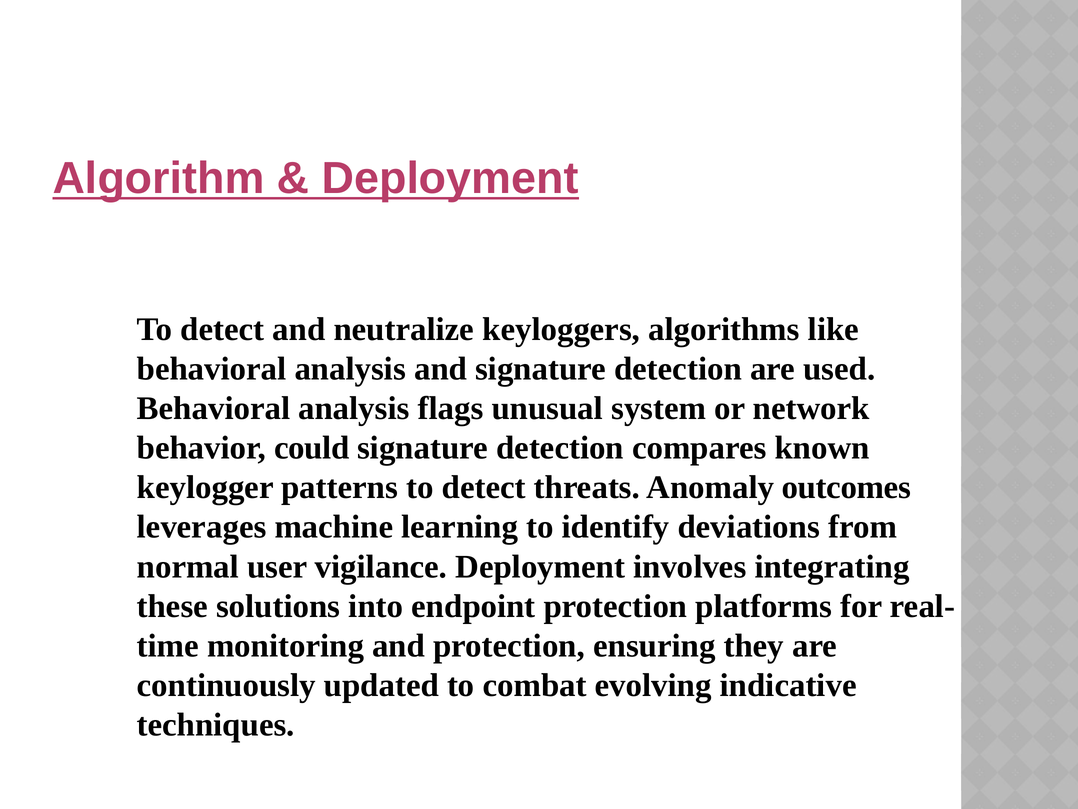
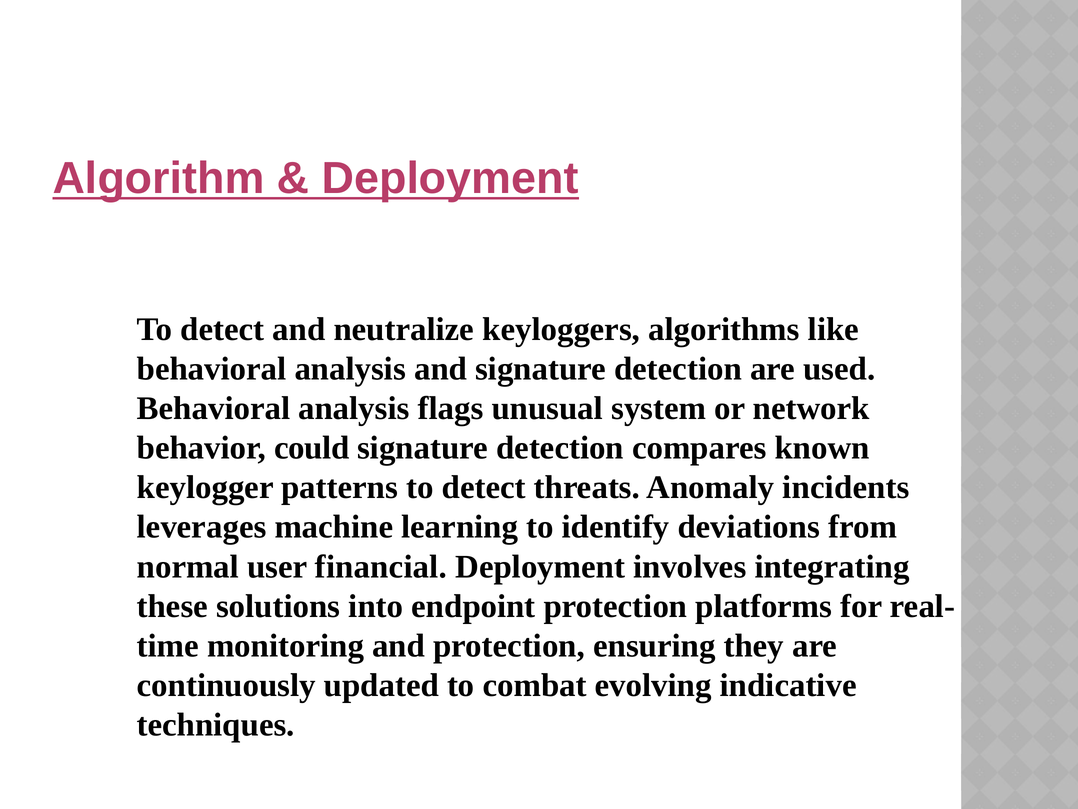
outcomes: outcomes -> incidents (846, 487)
vigilance: vigilance -> financial (381, 566)
